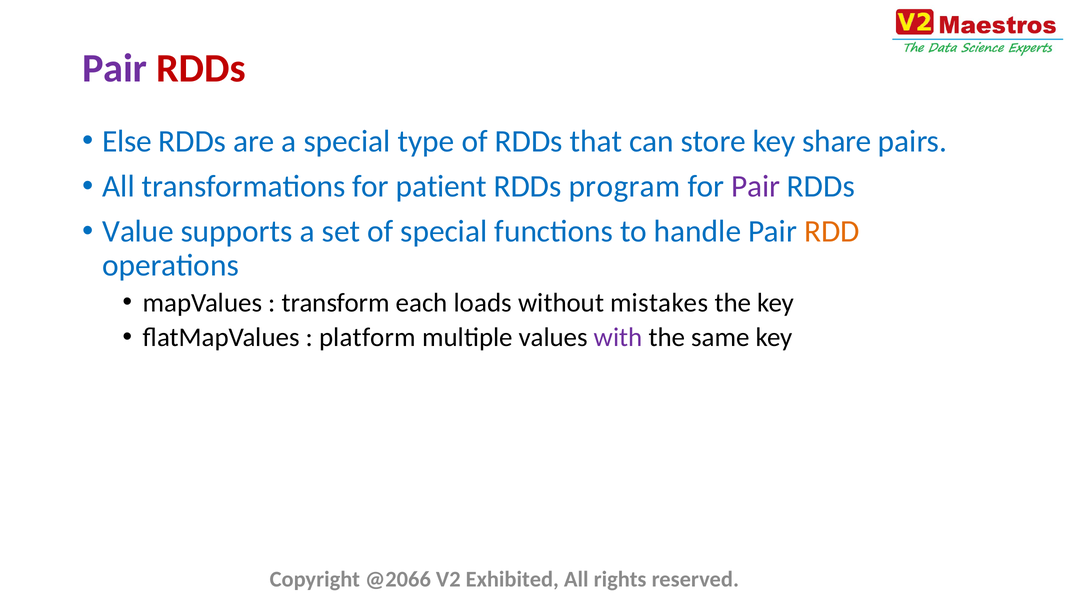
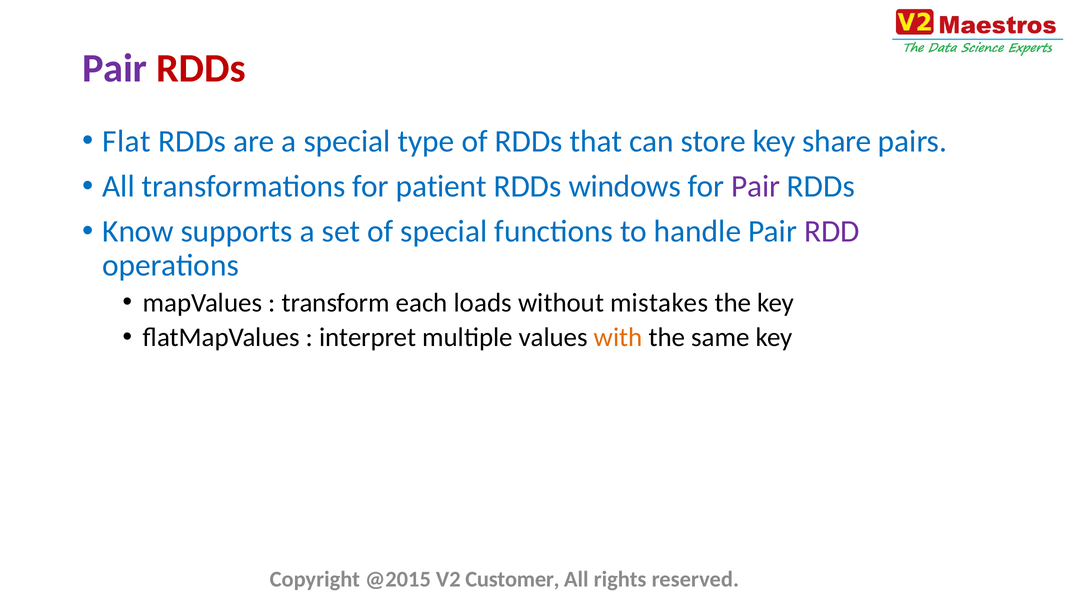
Else: Else -> Flat (127, 141)
program: program -> windows (625, 186)
Value: Value -> Know (138, 232)
RDD colour: orange -> purple (832, 232)
platform: platform -> interpret (368, 338)
with colour: purple -> orange (618, 338)
@2066: @2066 -> @2015 (398, 579)
Exhibited: Exhibited -> Customer (512, 579)
